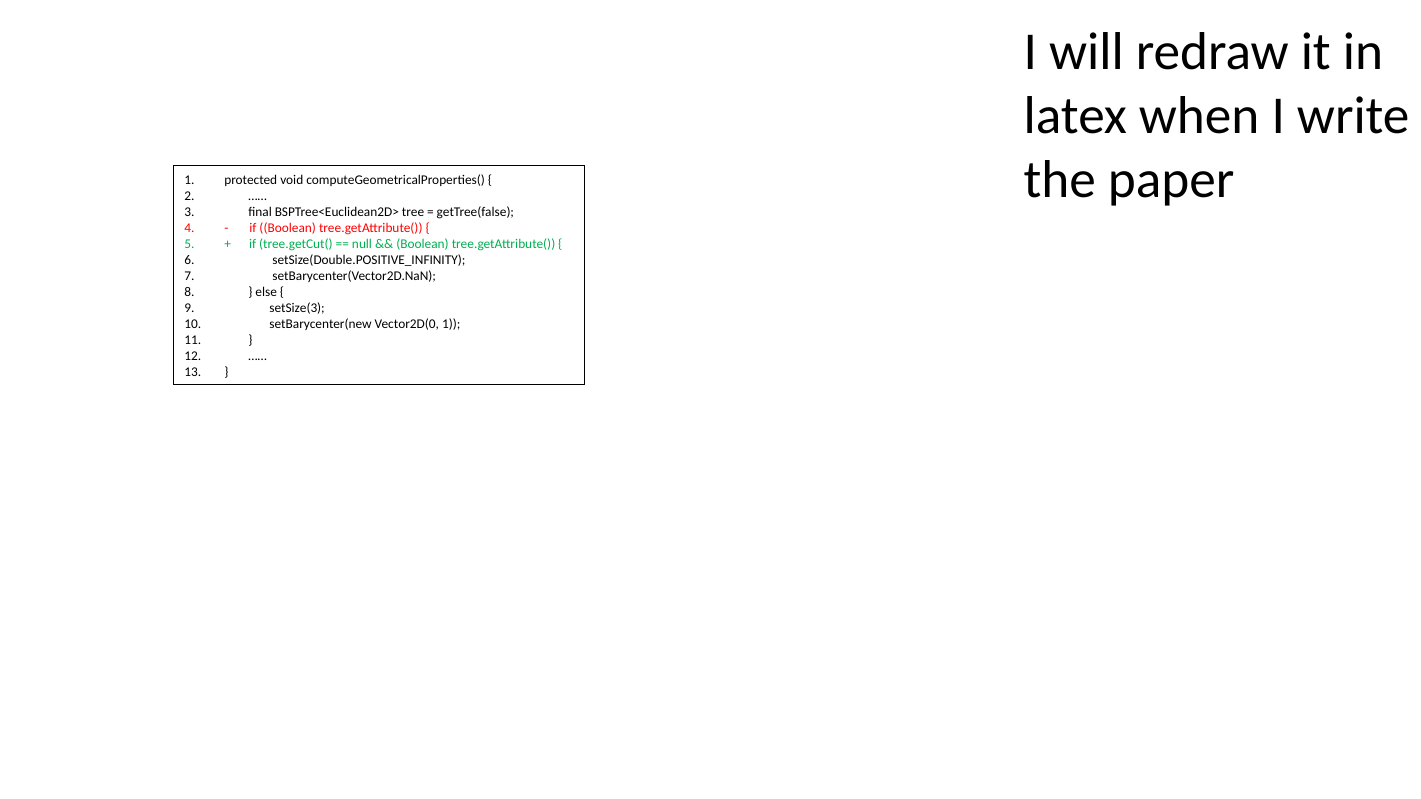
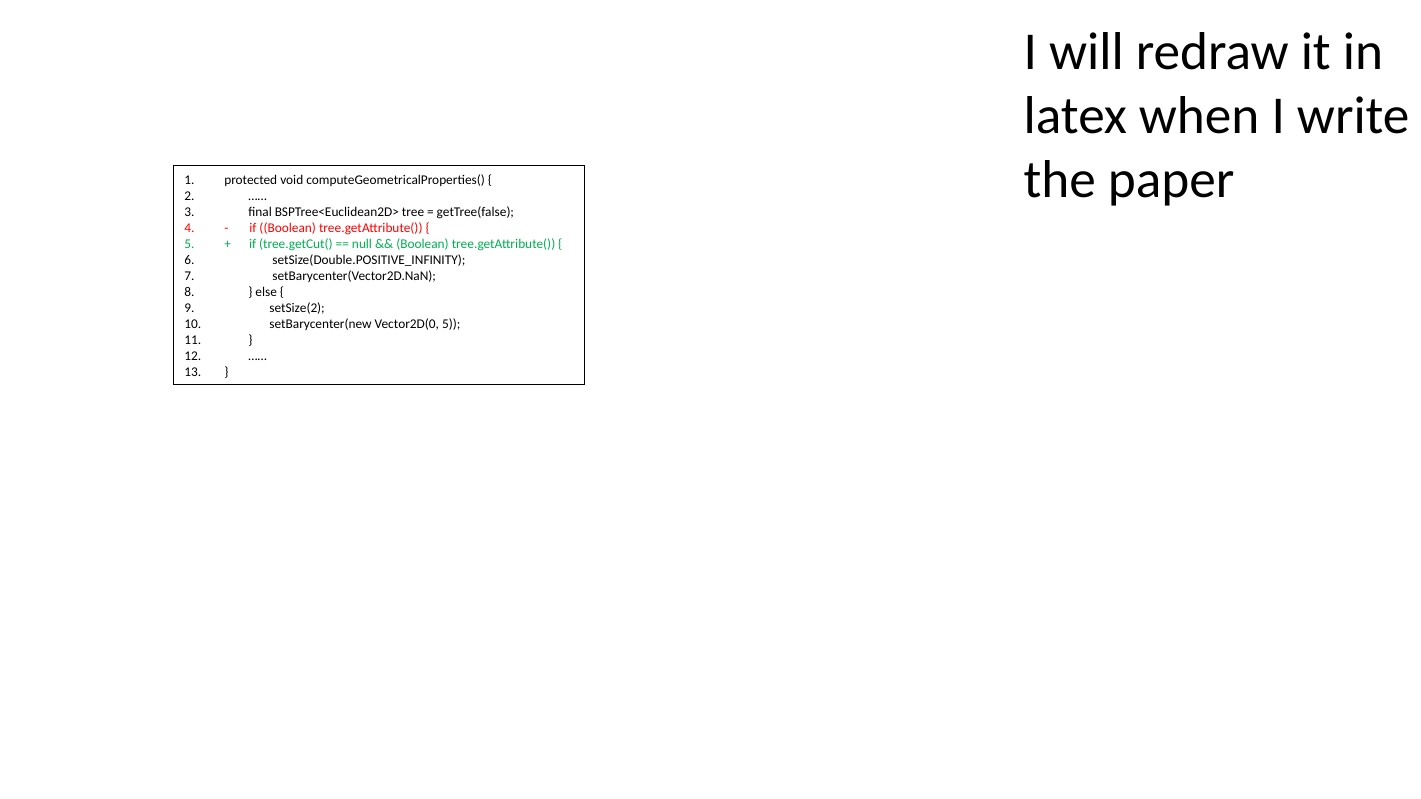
setSize(3: setSize(3 -> setSize(2 (297, 308)
Vector2D(0 1: 1 -> 5 (451, 324)
